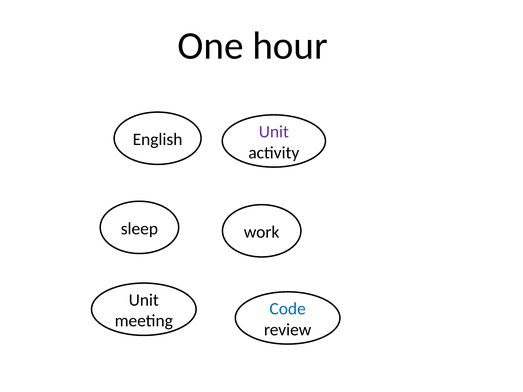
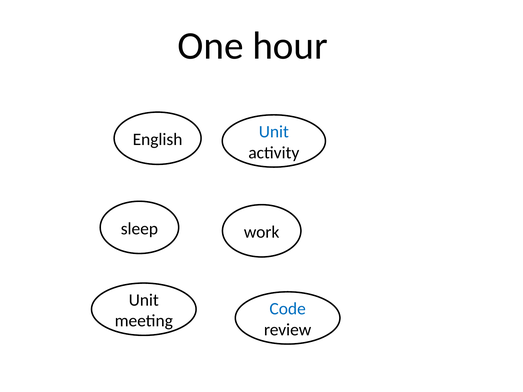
Unit colour: purple -> blue (274, 132)
